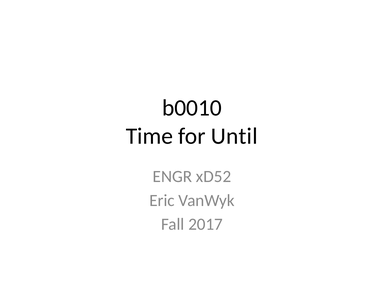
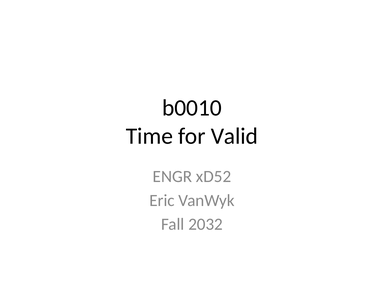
Until: Until -> Valid (234, 136)
2017: 2017 -> 2032 (206, 224)
